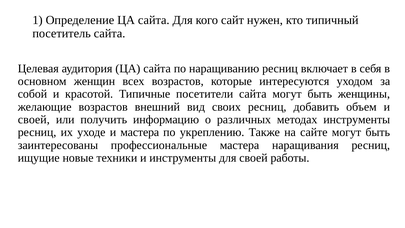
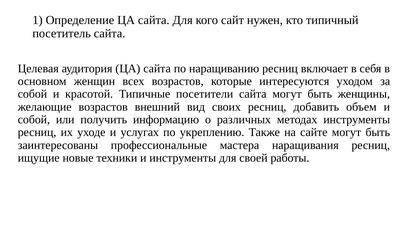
своей: своей -> собой (34, 120)
и мастера: мастера -> услугах (140, 132)
